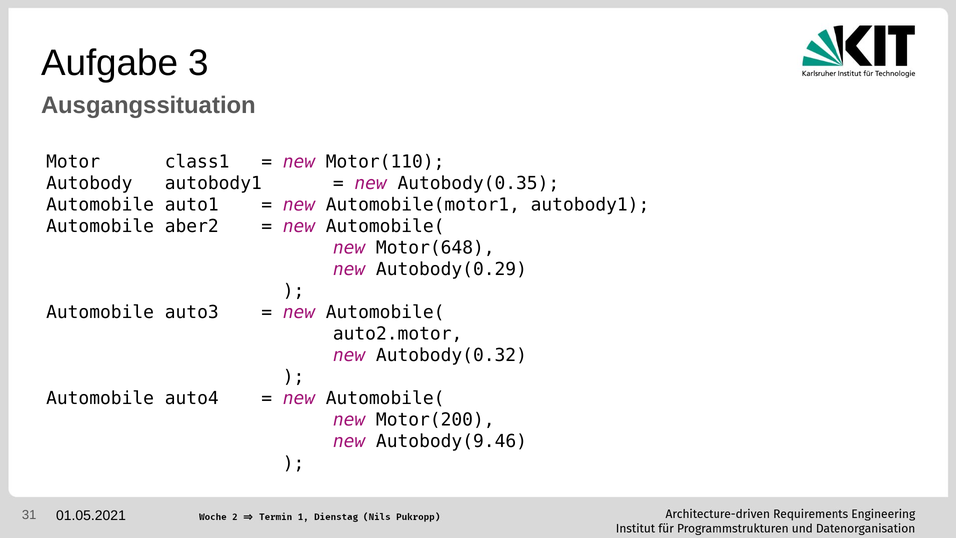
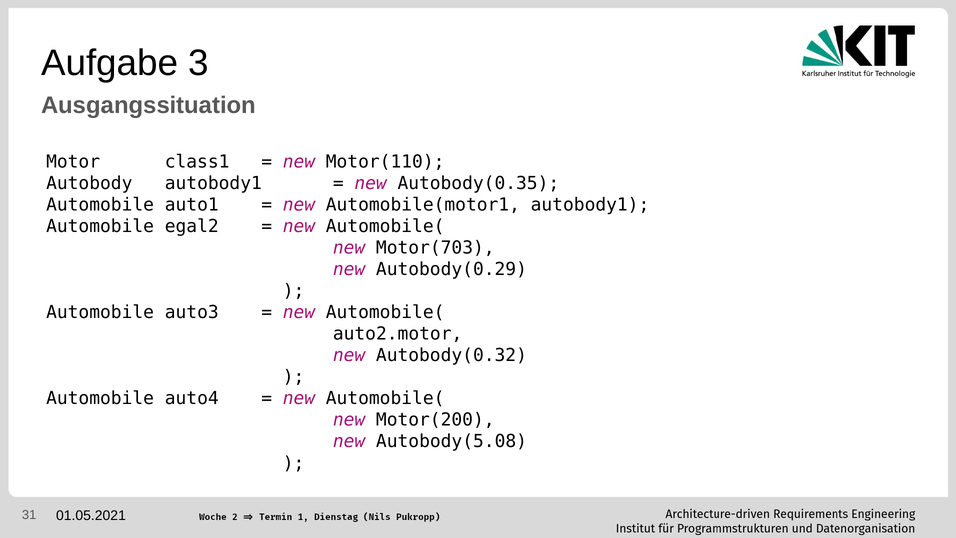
aber2: aber2 -> egal2 (192, 226)
Motor(648: Motor(648 -> Motor(703 (435, 248)
Autobody(9.46: Autobody(9.46 -> Autobody(5.08 (451, 441)
